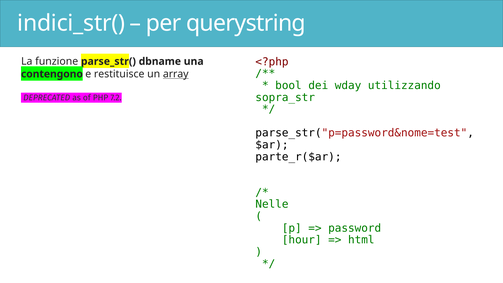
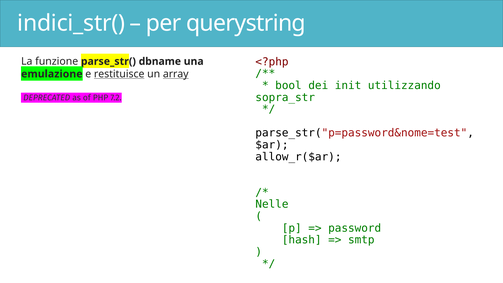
contengono: contengono -> emulazione (52, 74)
restituisce underline: none -> present (119, 74)
wday: wday -> init (348, 85)
parte_r($ar: parte_r($ar -> allow_r($ar (298, 157)
hour: hour -> hash (302, 240)
html: html -> smtp (361, 240)
